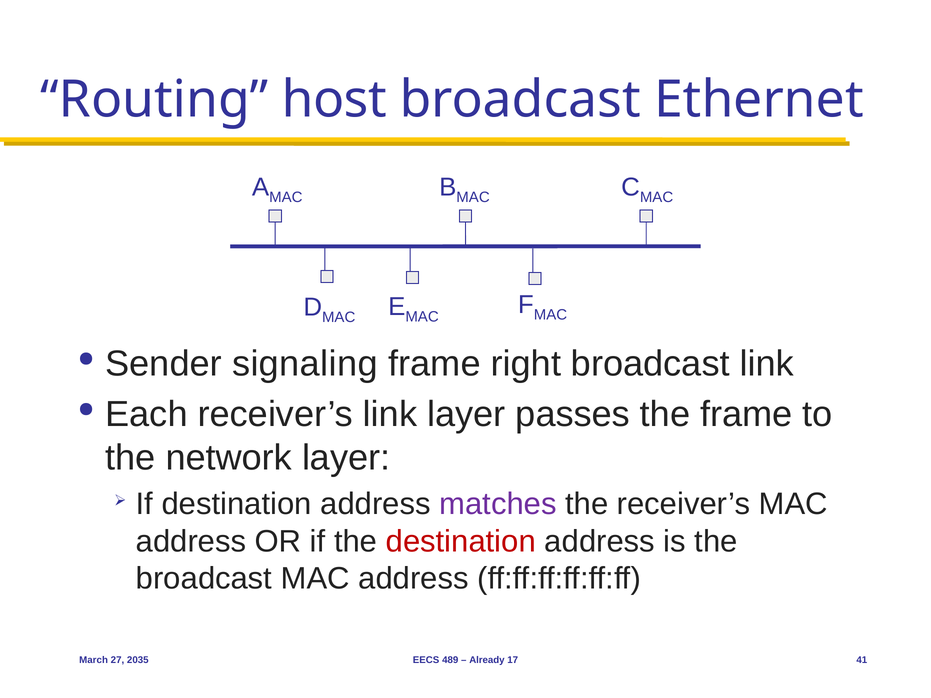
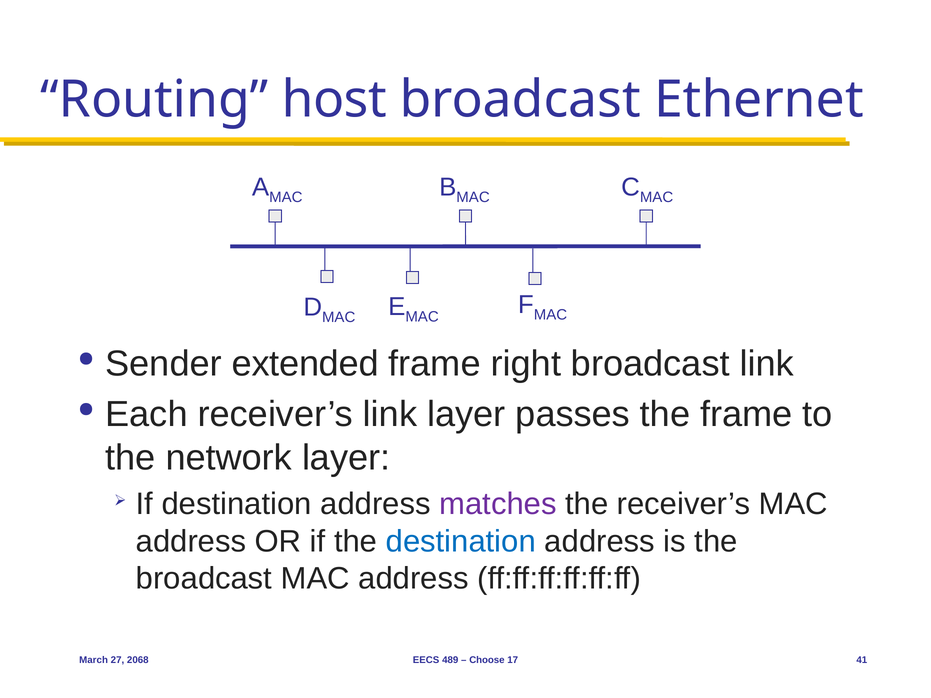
signaling: signaling -> extended (305, 364)
destination colour: red -> blue (461, 542)
2035: 2035 -> 2068 (138, 660)
Already: Already -> Choose (487, 660)
